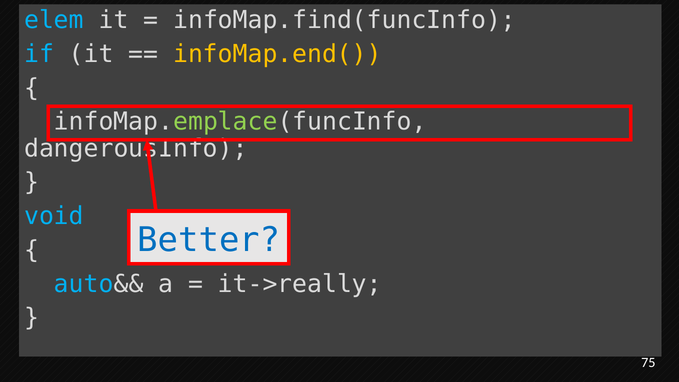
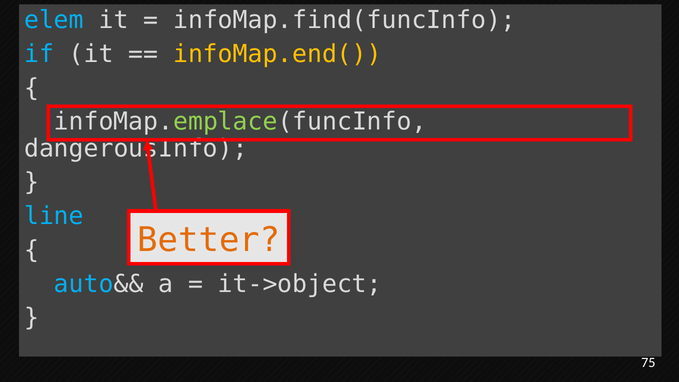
void: void -> line (54, 216)
Better colour: blue -> orange (209, 240)
it->really: it->really -> it->object (300, 284)
